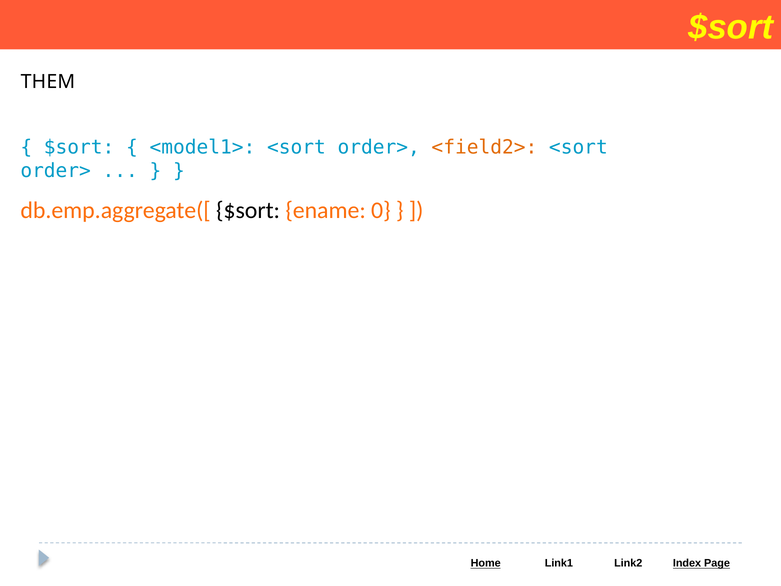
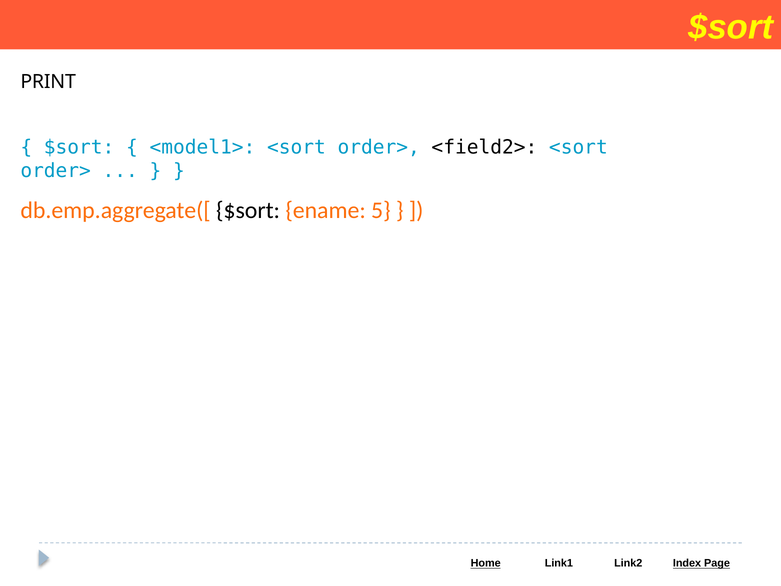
THEM: THEM -> PRINT (48, 82)
<field2> colour: orange -> black (484, 147)
0: 0 -> 5 (381, 210)
